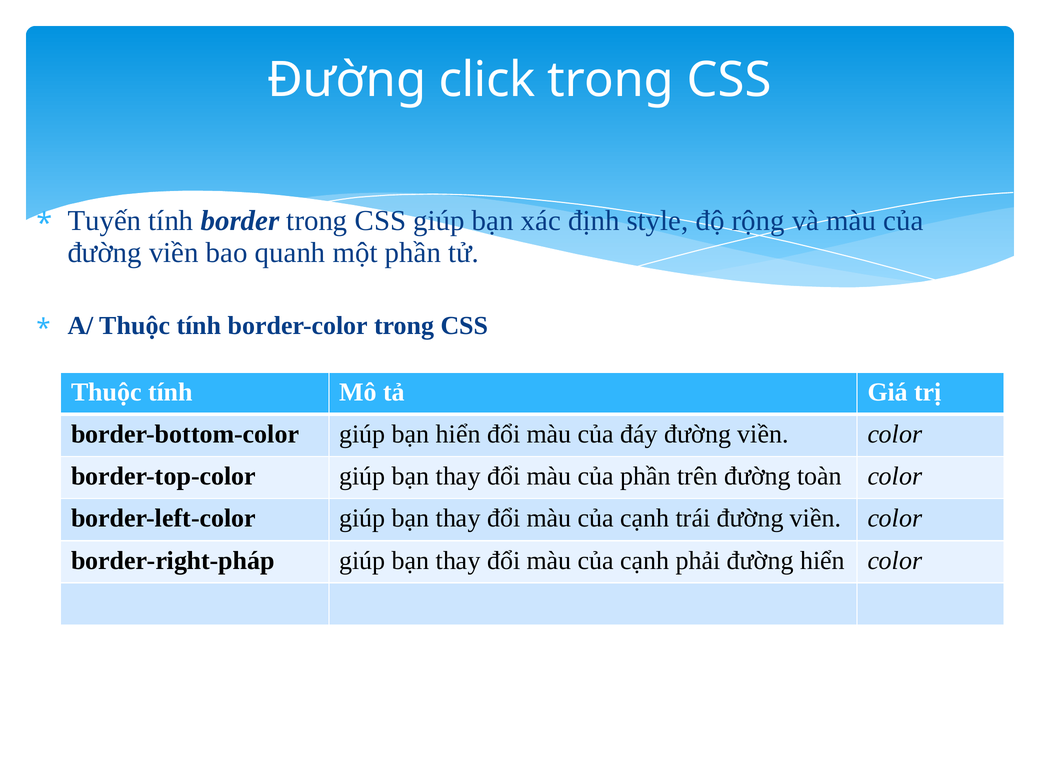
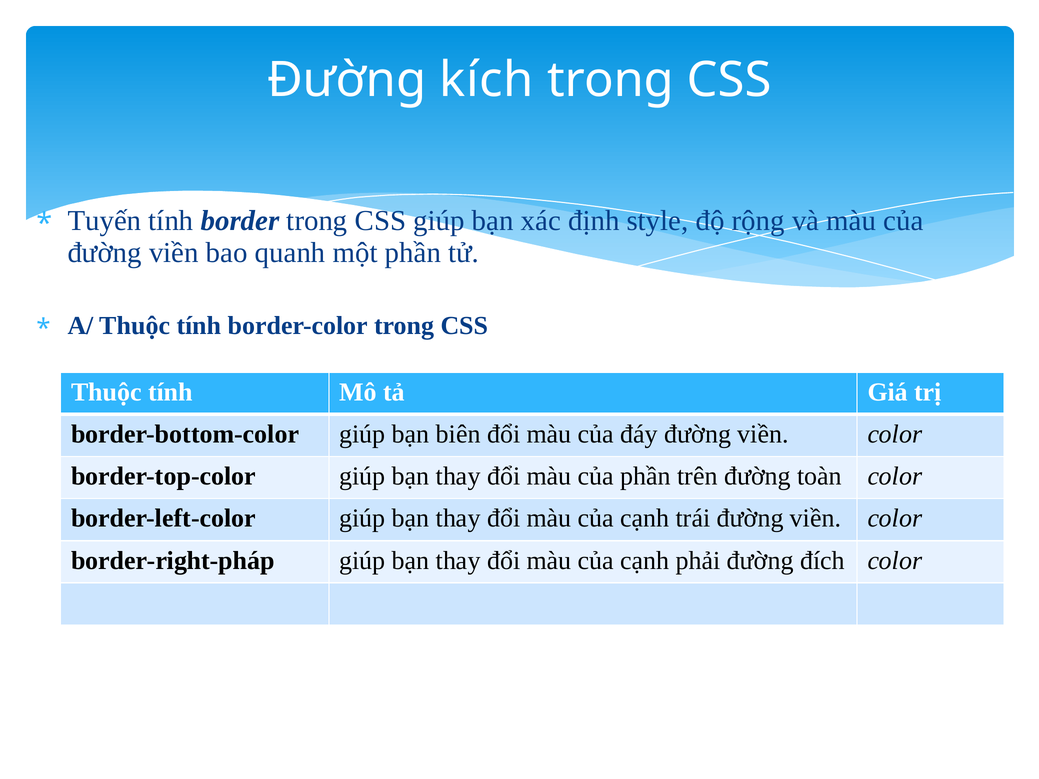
click: click -> kích (487, 80)
bạn hiển: hiển -> biên (458, 434)
đường hiển: hiển -> đích (823, 561)
